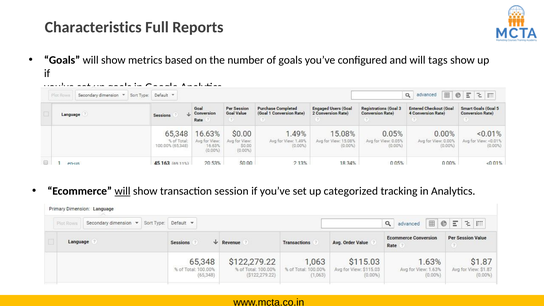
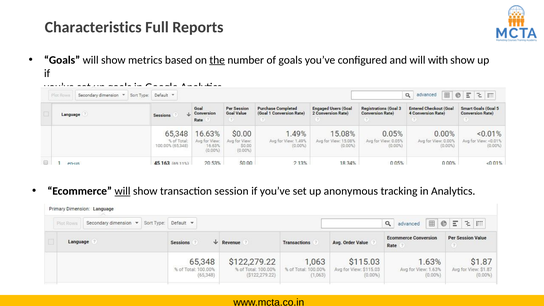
the underline: none -> present (217, 60)
tags: tags -> with (438, 60)
categorized: categorized -> anonymous (351, 191)
